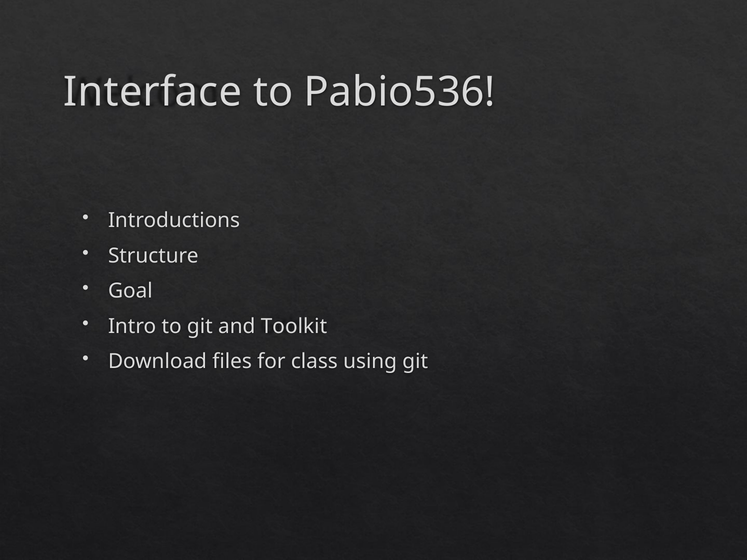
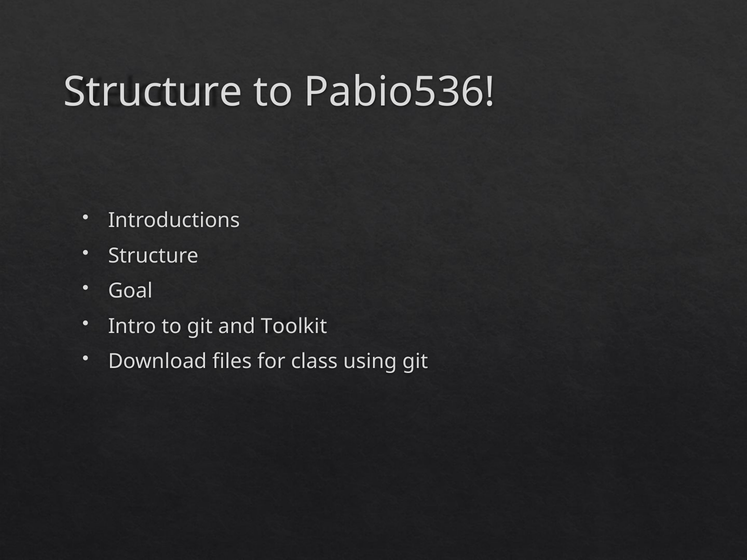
Interface: Interface -> Structure (153, 92)
